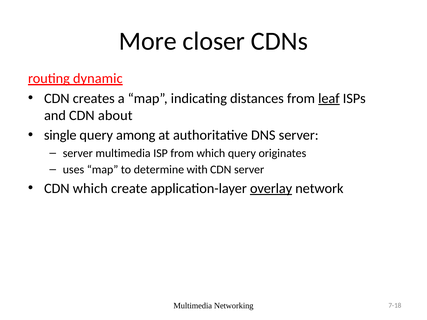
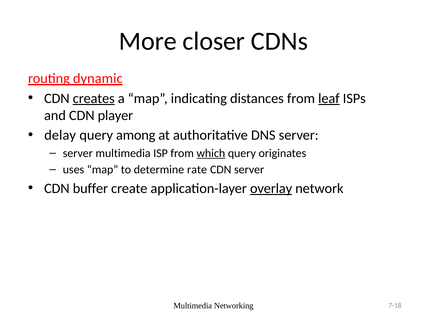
creates underline: none -> present (94, 98)
about: about -> player (115, 115)
single: single -> delay (60, 135)
which underline: none -> present (211, 153)
with: with -> rate (197, 170)
CDN which: which -> buffer (90, 189)
